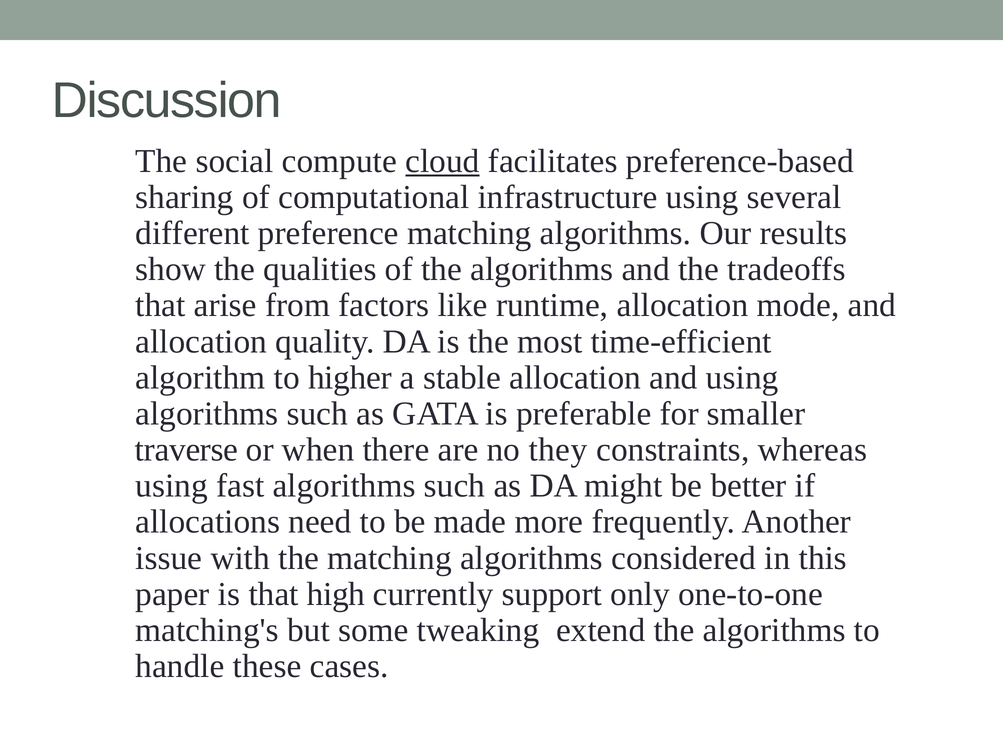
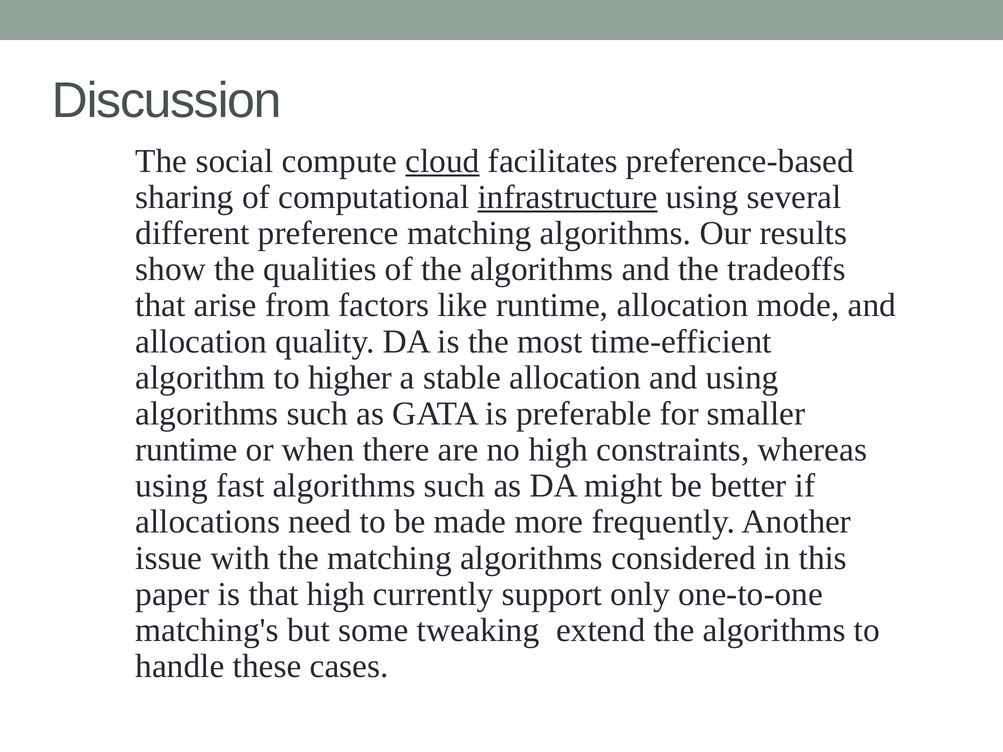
infrastructure underline: none -> present (568, 197)
traverse: traverse -> runtime (187, 450)
no they: they -> high (558, 450)
